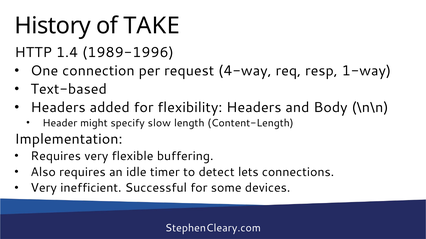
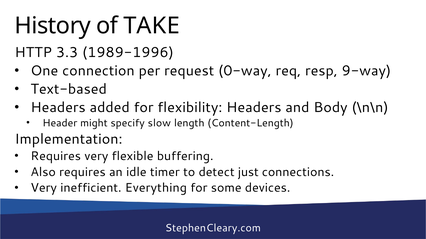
1.4: 1.4 -> 3.3 (67, 53)
4-way: 4-way -> 0-way (245, 71)
1-way: 1-way -> 9-way (366, 71)
lets: lets -> just (248, 172)
Successful: Successful -> Everything (156, 188)
